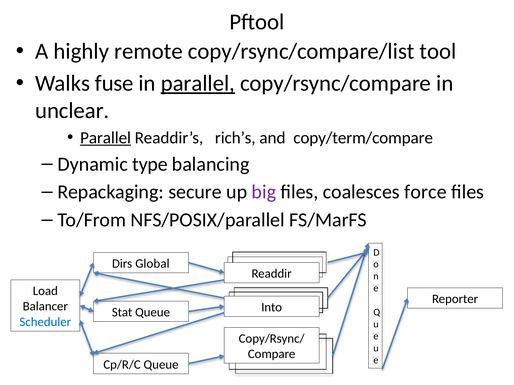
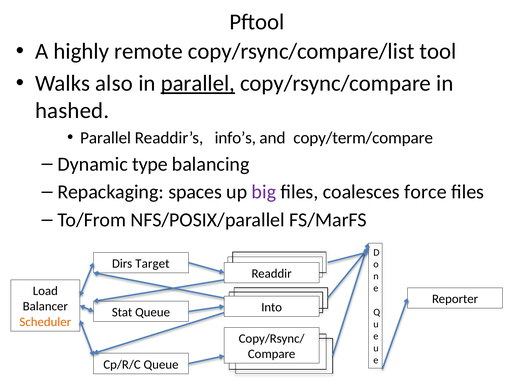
fuse: fuse -> also (114, 83)
unclear: unclear -> hashed (72, 111)
Parallel underline: present -> none (106, 138)
rich’s: rich’s -> info’s (235, 138)
secure: secure -> spaces (195, 192)
Global: Global -> Target (152, 264)
Scheduler colour: blue -> orange (45, 322)
